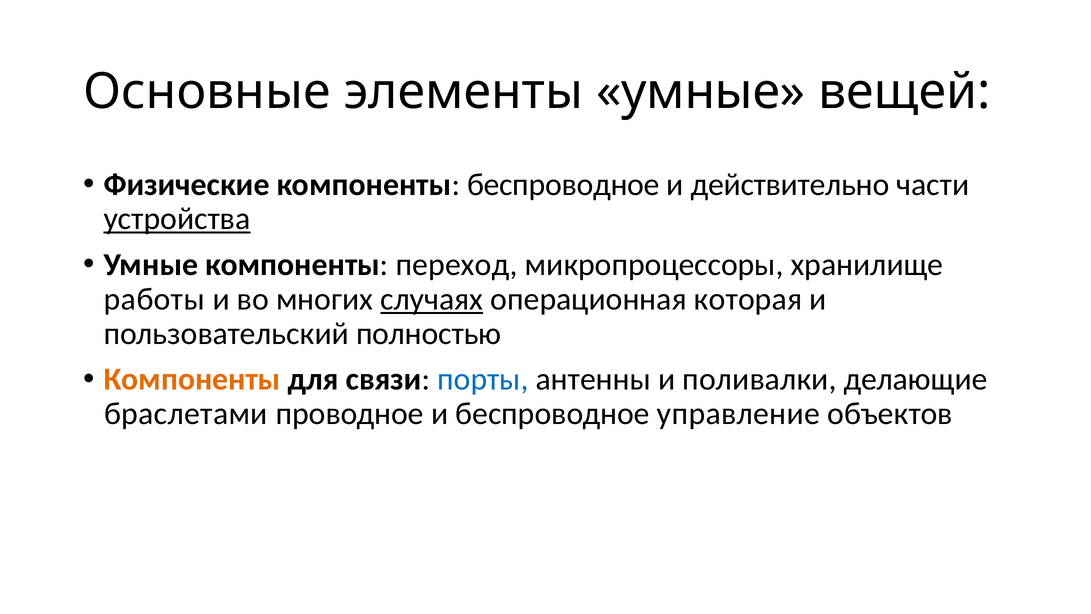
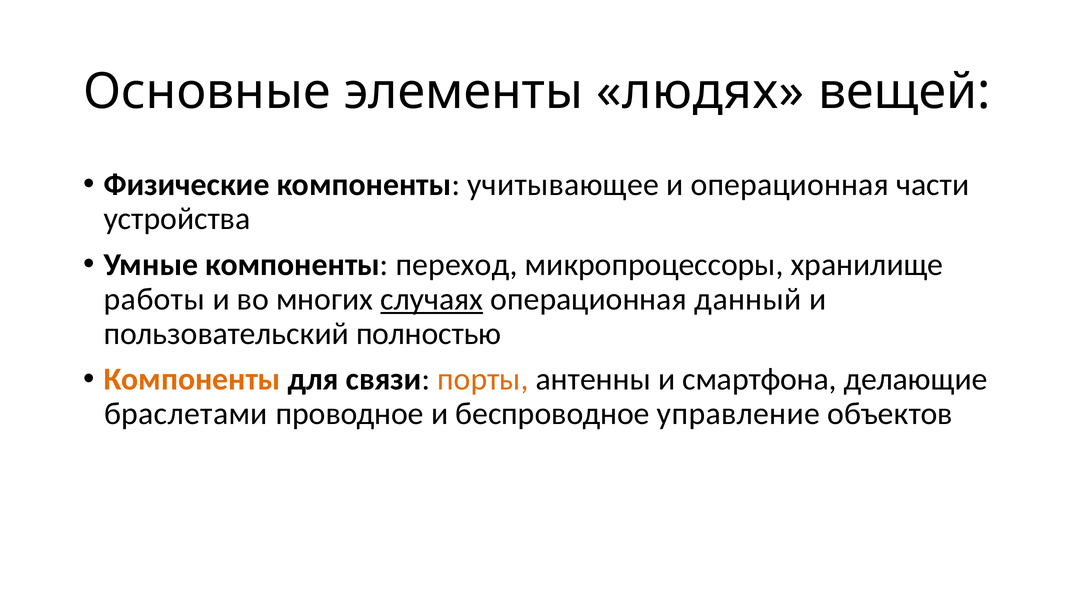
элементы умные: умные -> людях (700, 92)
компоненты беспроводное: беспроводное -> учитывающее (563, 184)
и действительно: действительно -> операционная (790, 184)
устройства underline: present -> none (177, 219)
которая: которая -> данный (748, 299)
порты colour: blue -> orange (483, 379)
поливалки: поливалки -> смартфона (760, 379)
